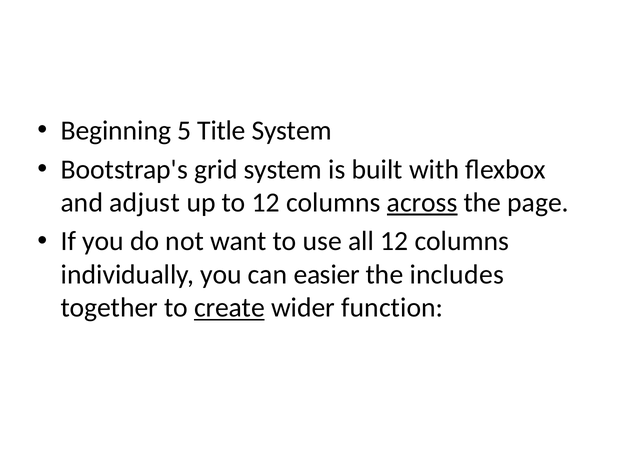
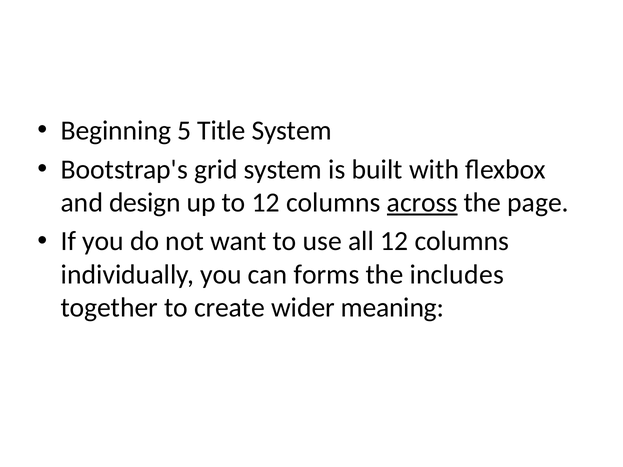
adjust: adjust -> design (145, 203)
easier: easier -> forms (326, 275)
create underline: present -> none (229, 308)
function: function -> meaning (392, 308)
